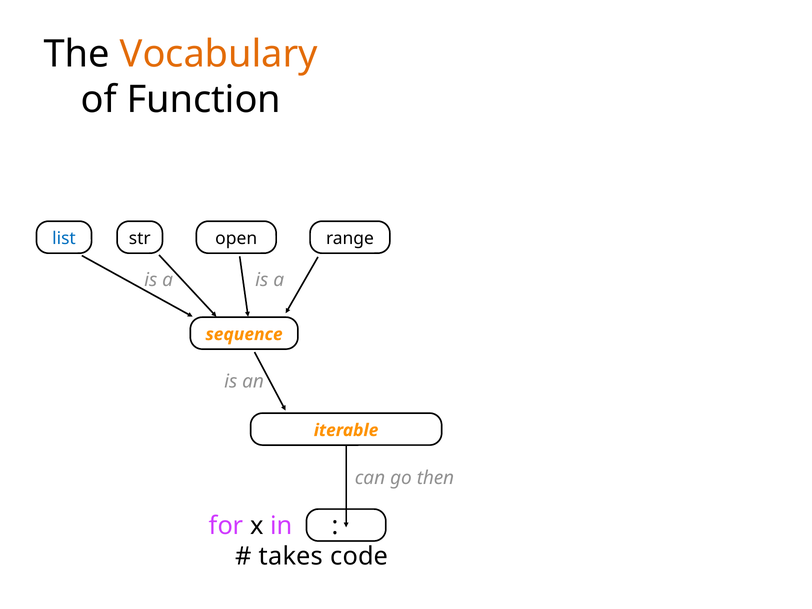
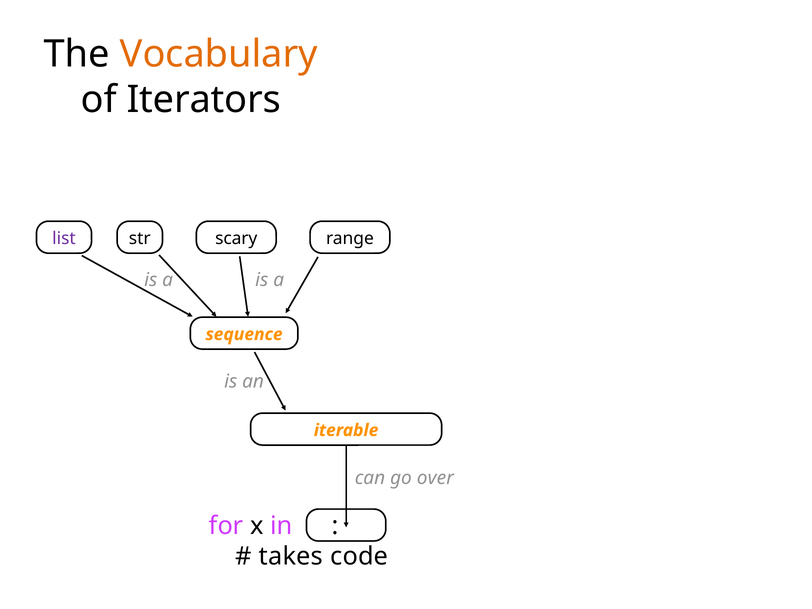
Function: Function -> Iterators (204, 100)
list colour: blue -> purple (64, 238)
open: open -> scary (236, 238)
then: then -> over (435, 478)
